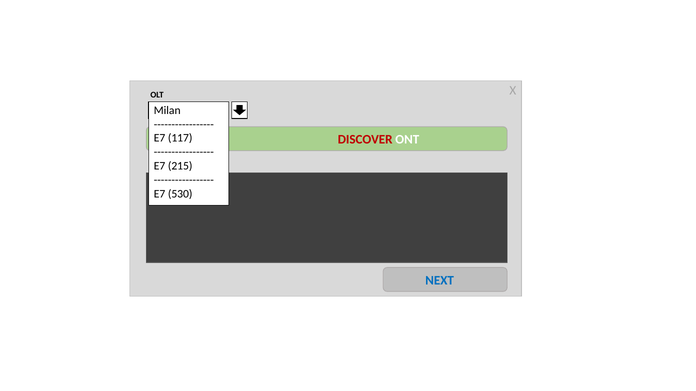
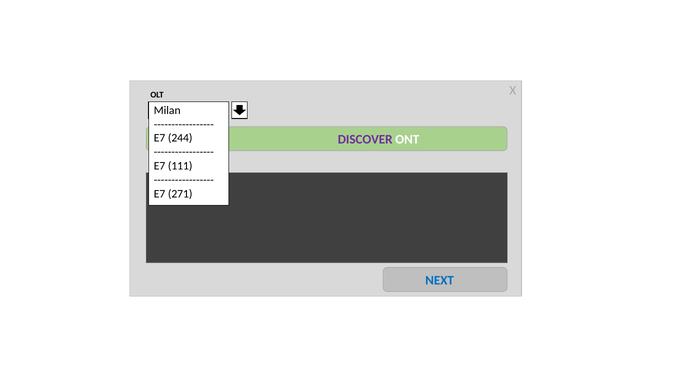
117: 117 -> 244 (180, 138)
DISCOVER colour: red -> purple (365, 140)
215: 215 -> 111 (180, 166)
530: 530 -> 271 (180, 194)
